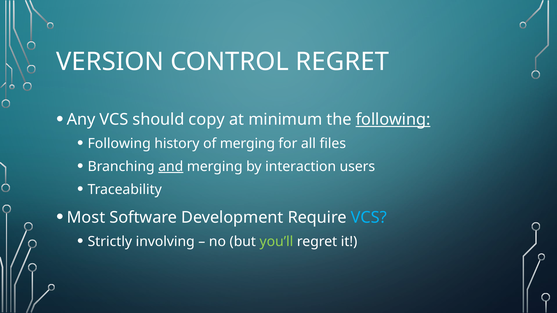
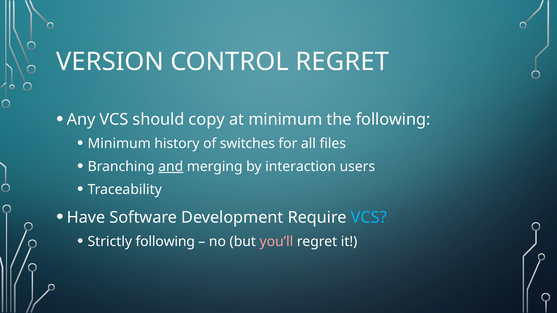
following underline: present -> none (393, 120)
Following: Following -> Minimum (119, 144)
of merging: merging -> switches (247, 144)
Most: Most -> Have (86, 218)
Strictly involving: involving -> following (165, 242)
you’ll colour: light green -> pink (276, 242)
